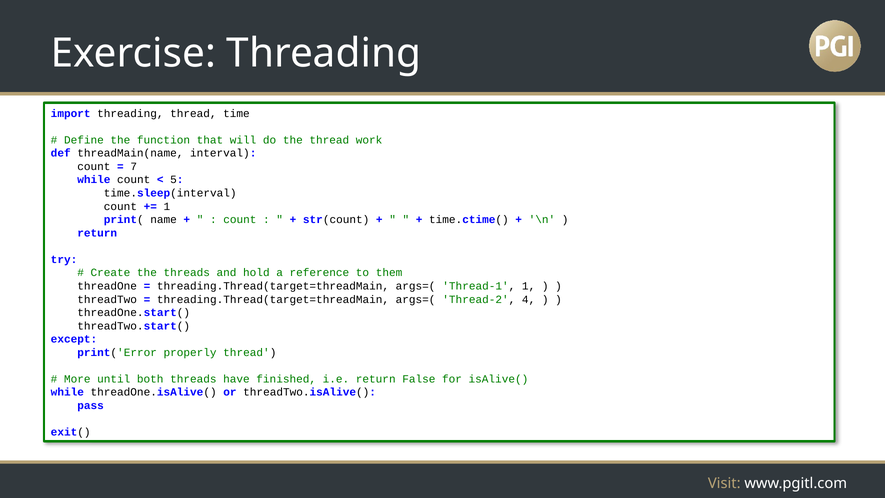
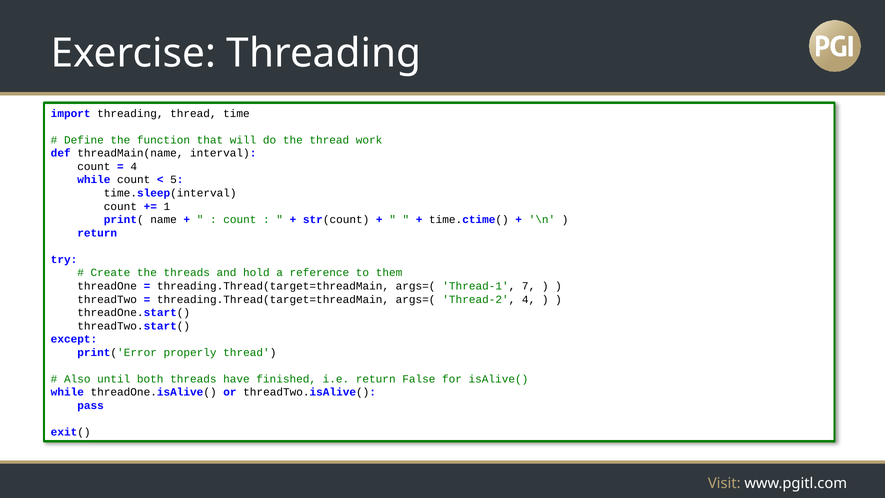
7: 7 -> 4 (134, 166)
Thread-1 1: 1 -> 7 (529, 286)
More: More -> Also (77, 379)
